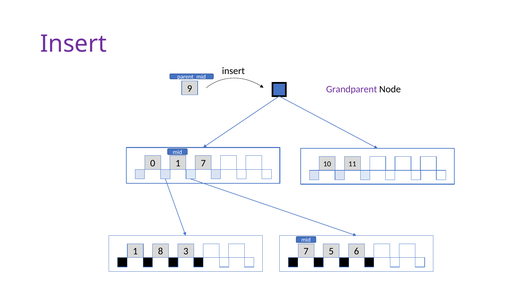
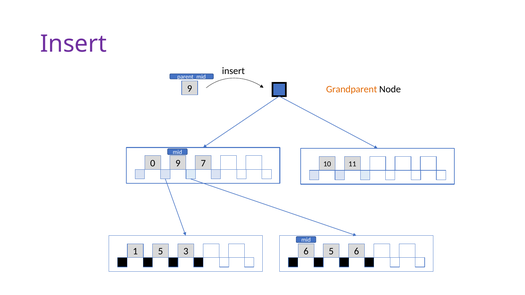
Grandparent colour: purple -> orange (352, 89)
0 1: 1 -> 9 (178, 163)
1 8: 8 -> 5 (161, 252)
3 7: 7 -> 6 (306, 252)
